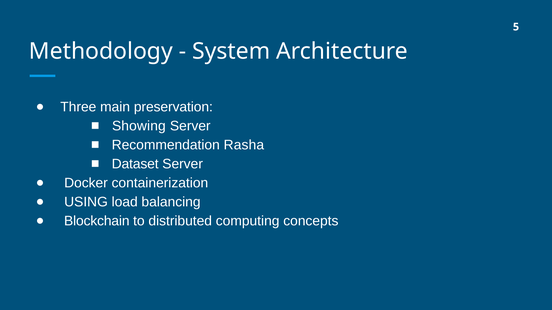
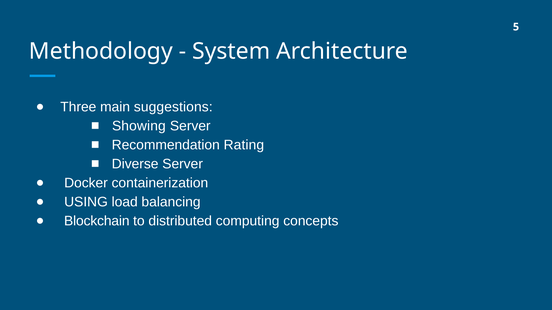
preservation: preservation -> suggestions (173, 107)
Rasha: Rasha -> Rating (244, 145)
Dataset: Dataset -> Diverse (135, 164)
